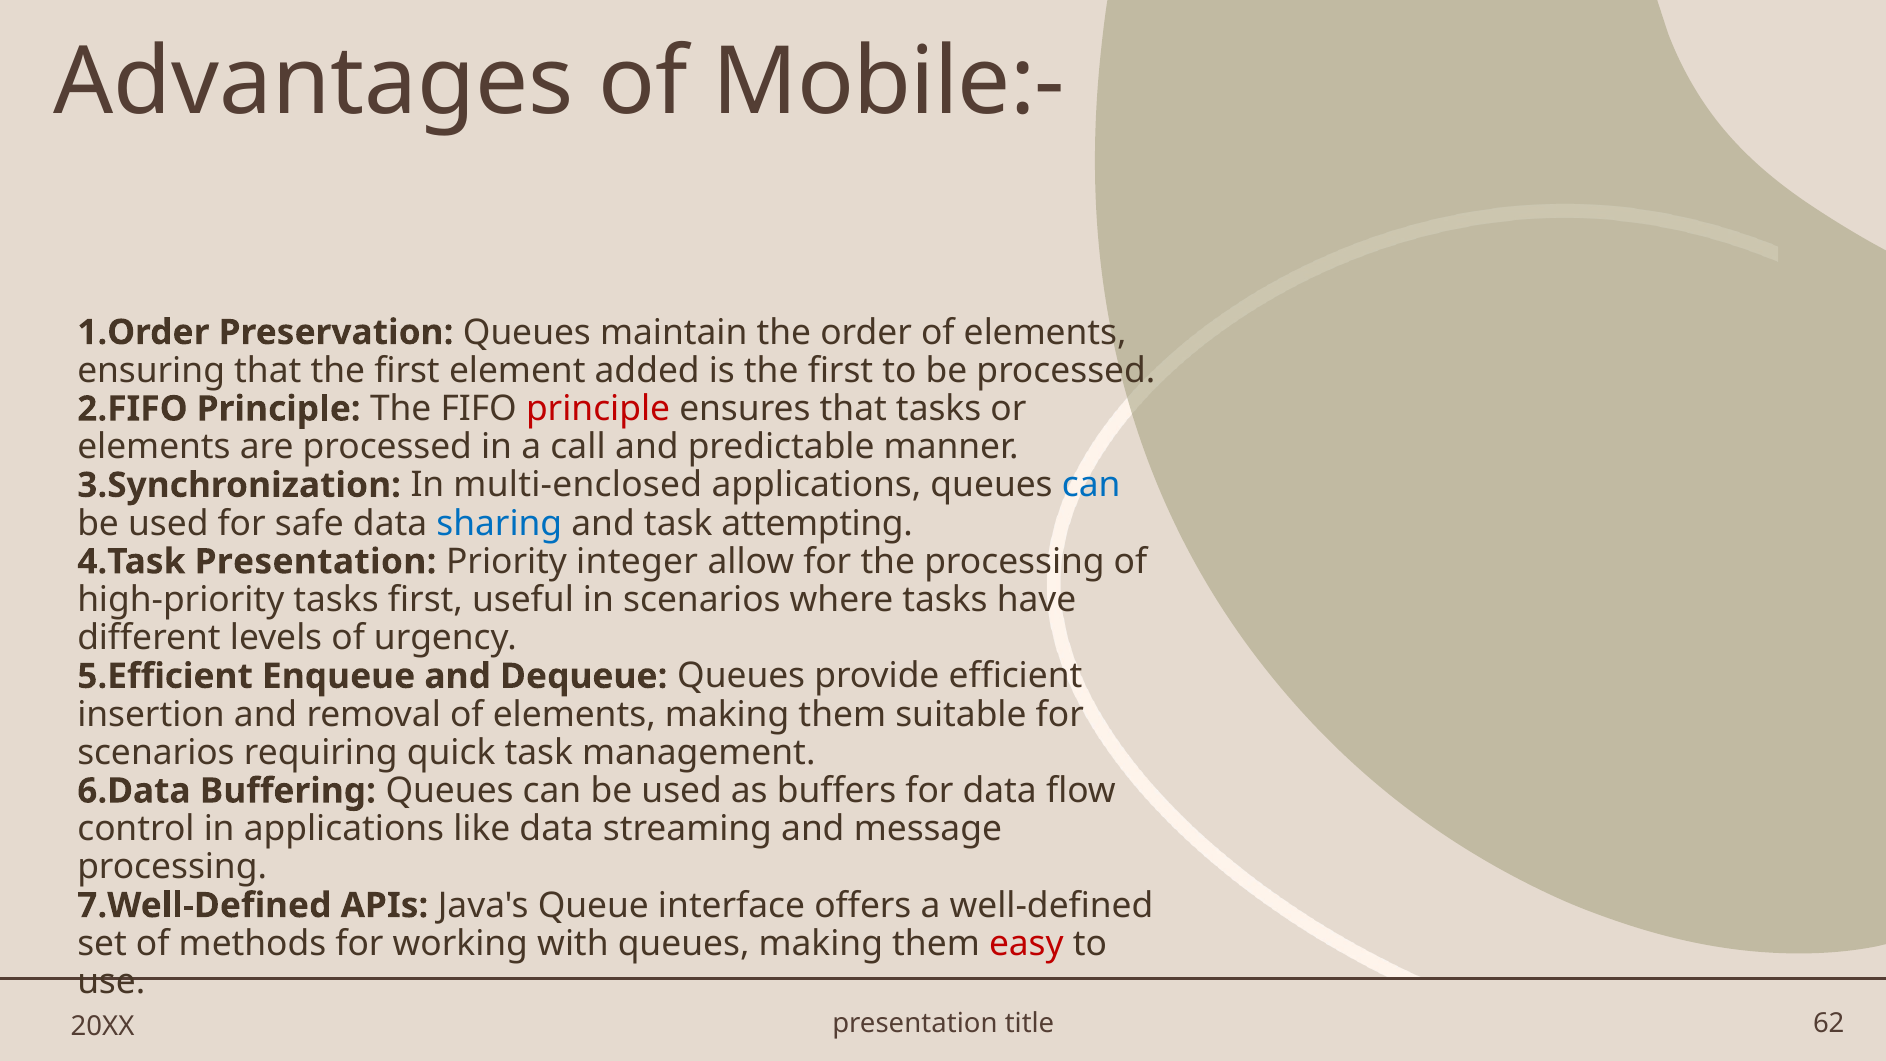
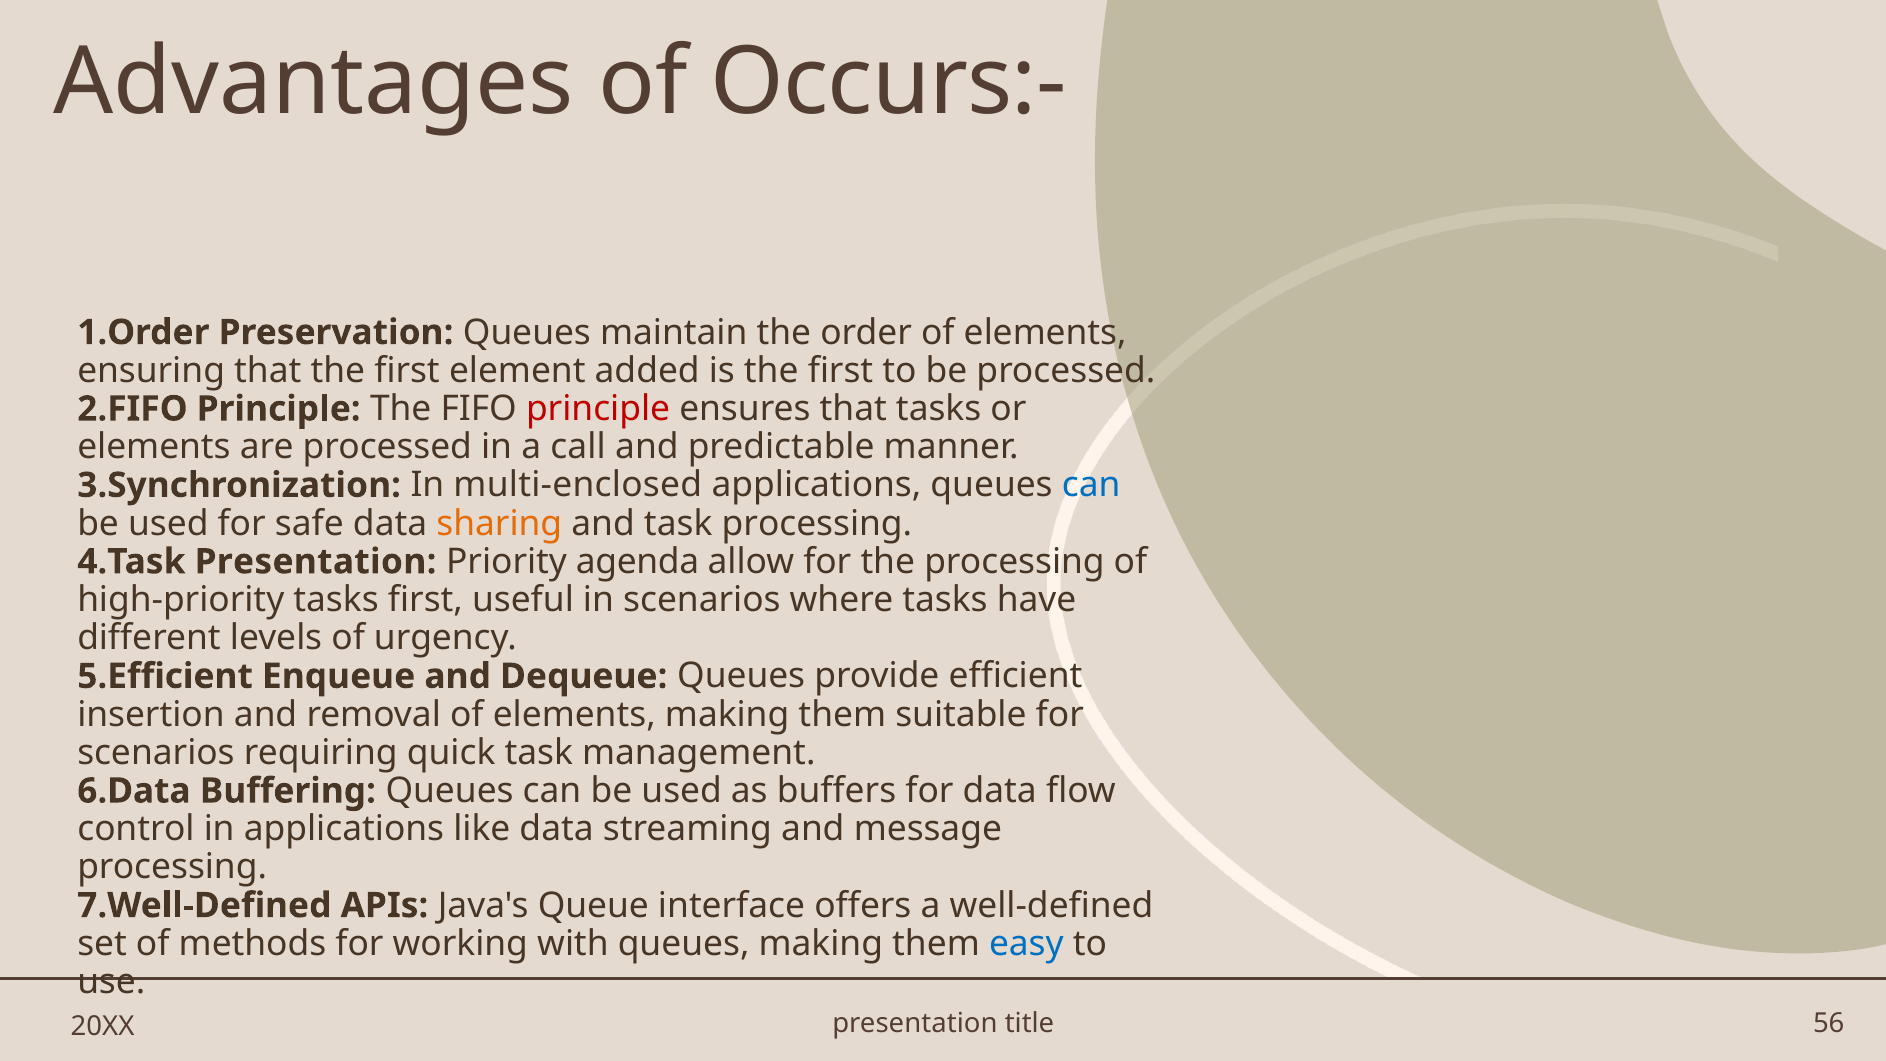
Mobile:-: Mobile:- -> Occurs:- (889, 83)
sharing colour: blue -> orange (499, 523)
task attempting: attempting -> processing (817, 523)
integer: integer -> agenda (637, 562)
easy colour: red -> blue (1026, 944)
62: 62 -> 56 (1829, 1024)
